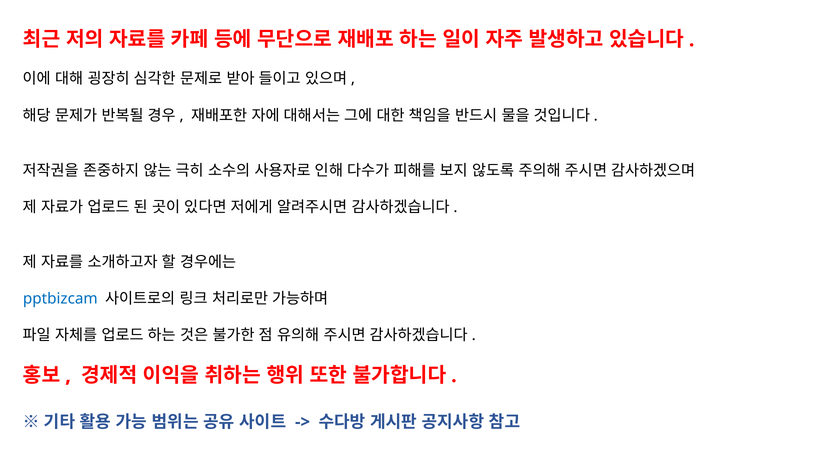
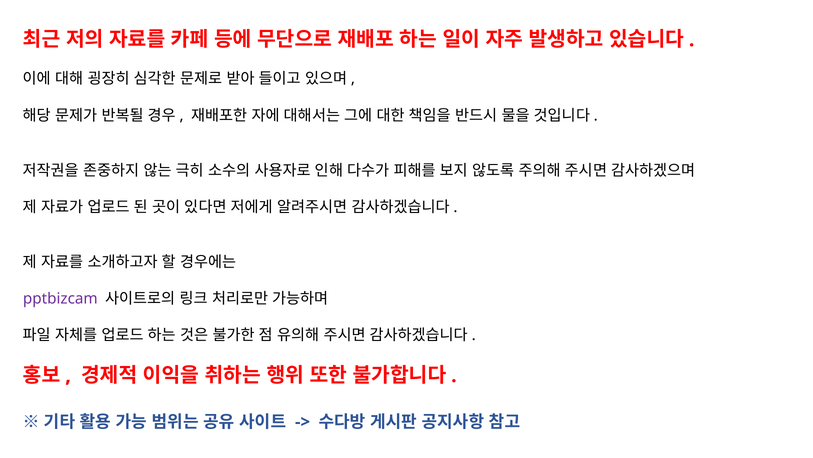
pptbizcam colour: blue -> purple (60, 298)
